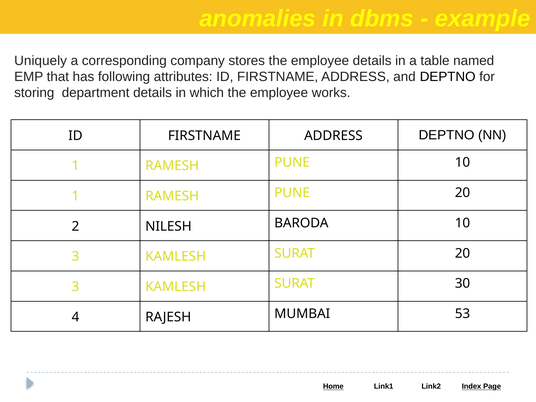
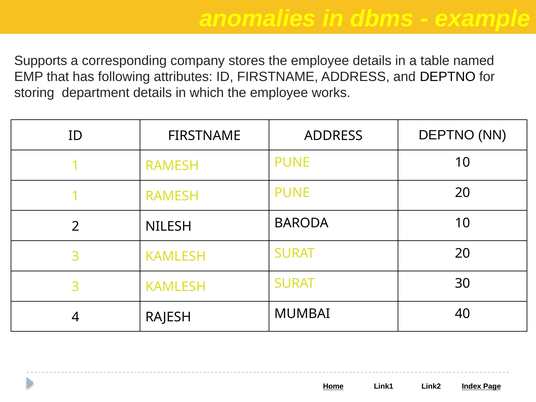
Uniquely: Uniquely -> Supports (41, 61)
53: 53 -> 40 (462, 314)
